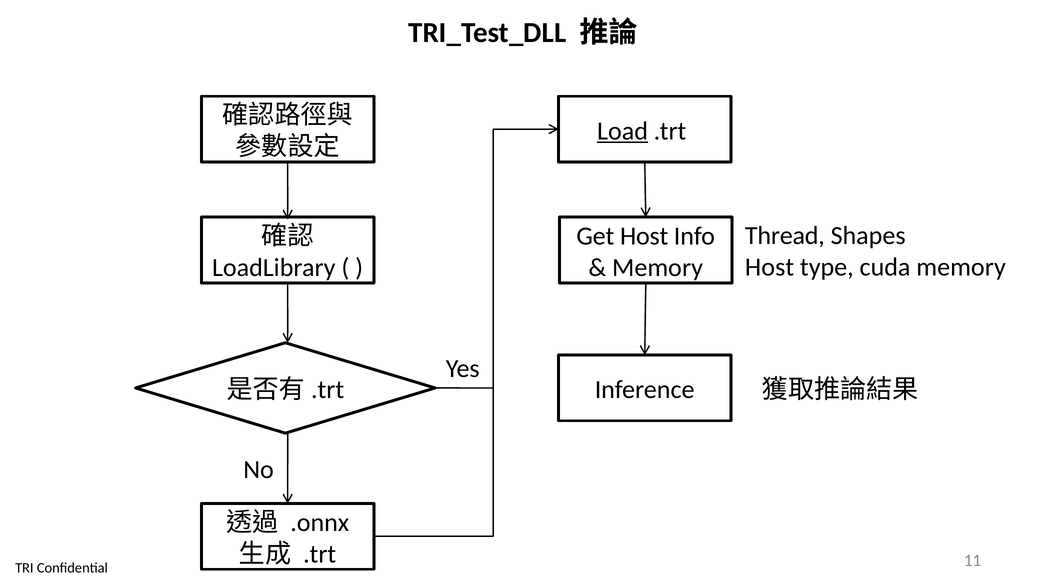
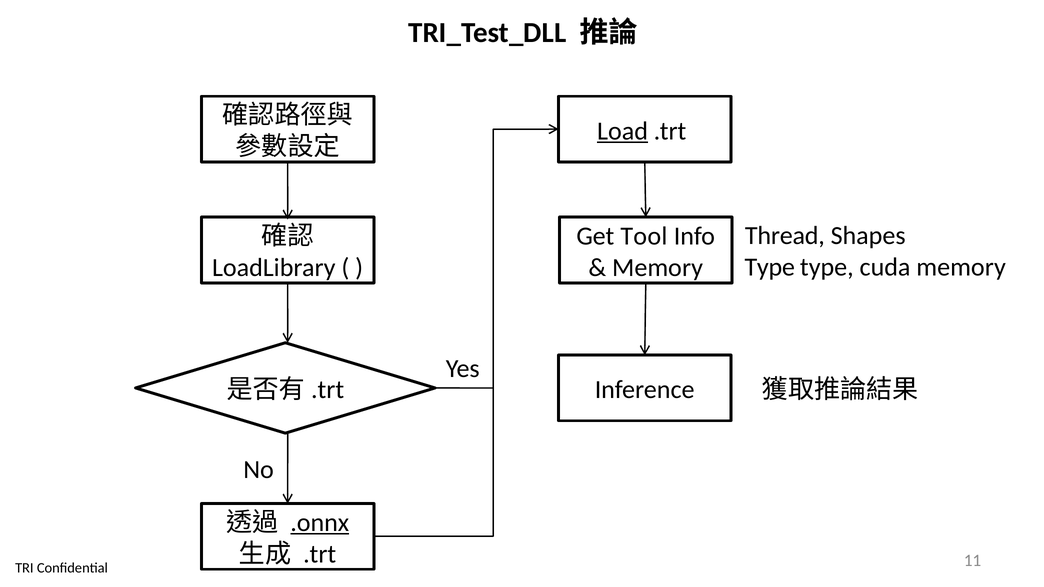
Get Host: Host -> Tool (644, 236)
Host: Host -> Type (770, 267)
.onnx underline: none -> present (320, 523)
